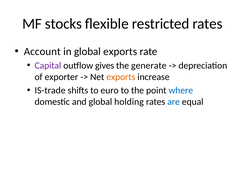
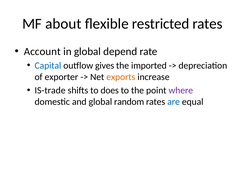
stocks: stocks -> about (63, 24)
global exports: exports -> depend (120, 51)
Capital colour: purple -> blue (48, 65)
generate: generate -> imported (149, 65)
euro: euro -> does (110, 90)
where colour: blue -> purple (181, 90)
holding: holding -> random (129, 102)
